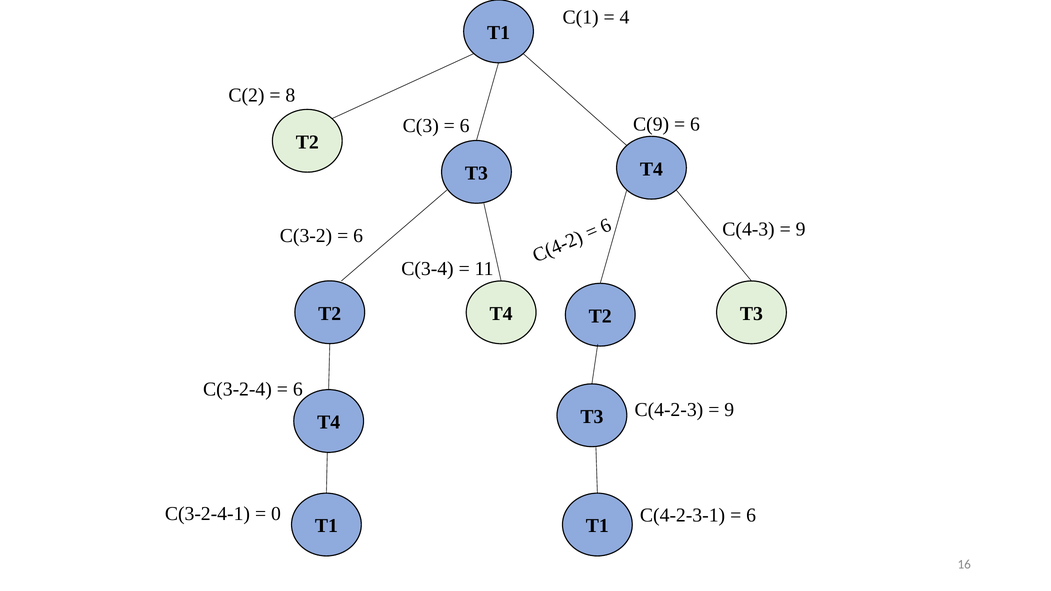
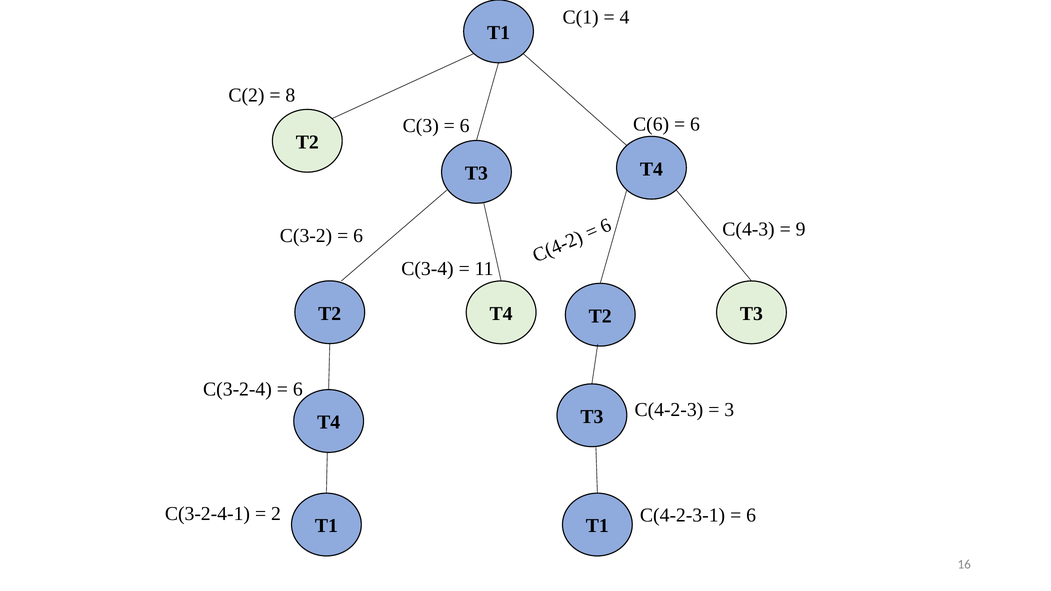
C(9: C(9 -> C(6 (651, 124)
9: 9 -> 3 (729, 410)
0: 0 -> 2 (276, 514)
